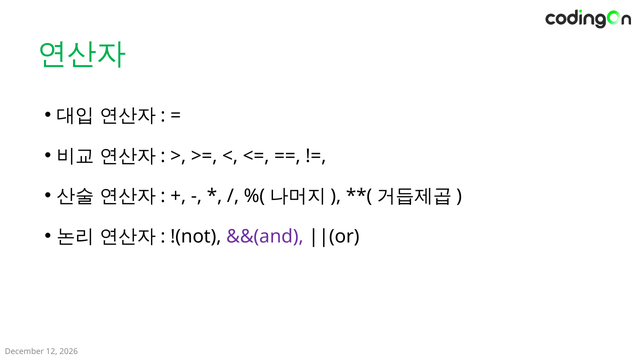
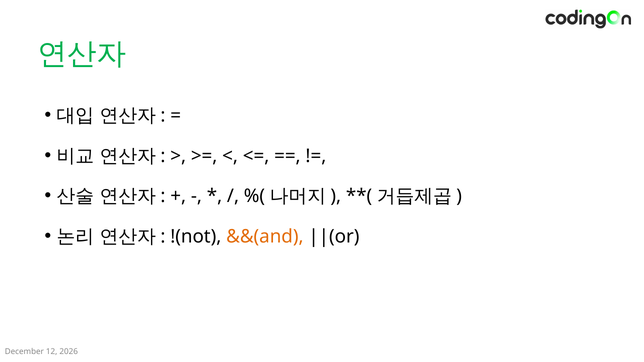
&&(and colour: purple -> orange (265, 237)
